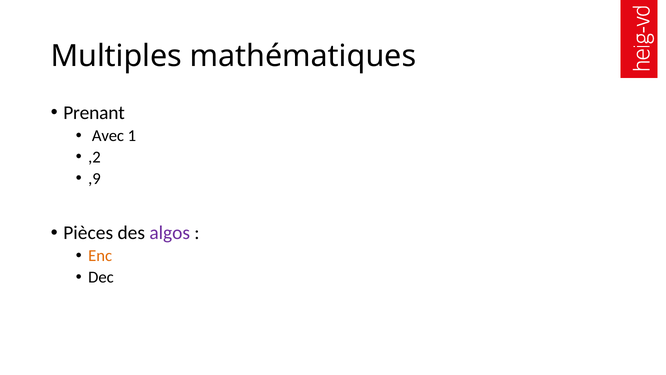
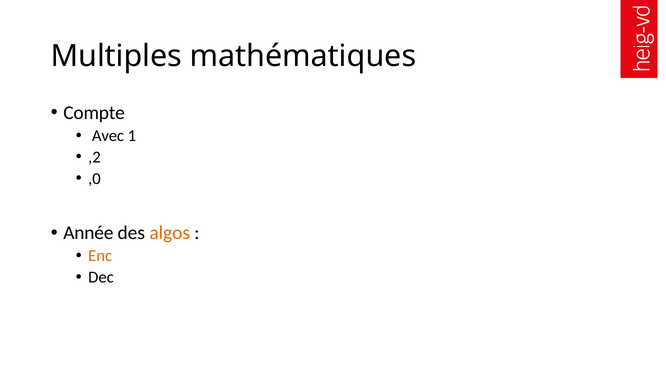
Prenant: Prenant -> Compte (94, 113)
,9: ,9 -> ,0 (95, 178)
Pièces: Pièces -> Année (88, 233)
algos colour: purple -> orange (170, 233)
